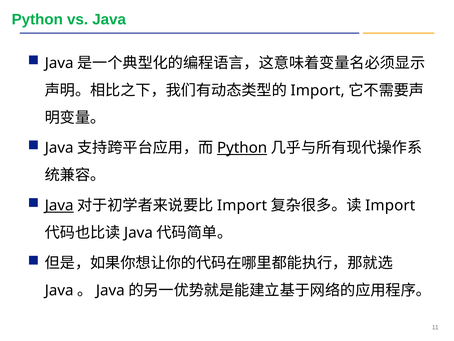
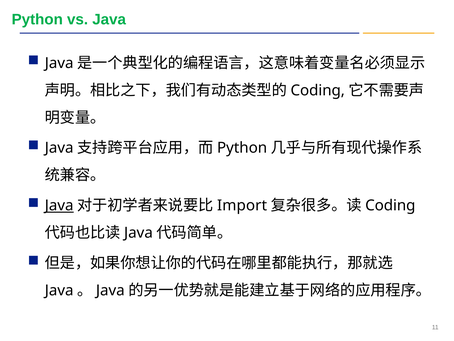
Import: Import -> Coding (318, 90)
Python underline: present -> none (242, 148)
Import: Import -> Coding (390, 205)
